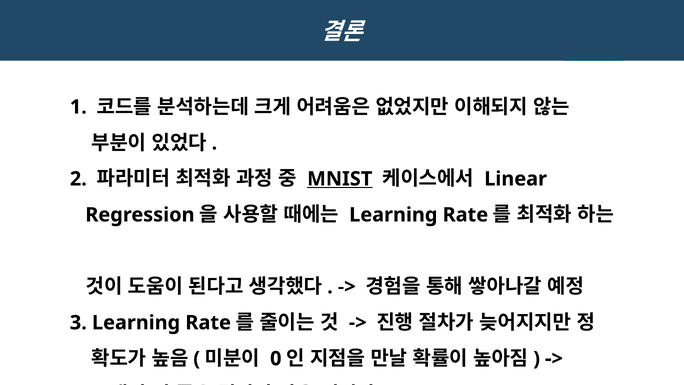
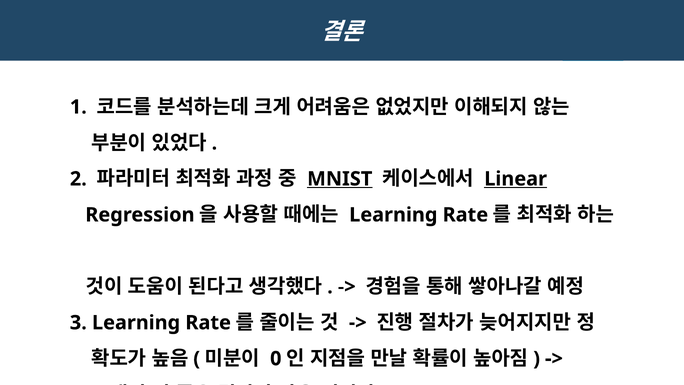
Linear underline: none -> present (516, 179)
